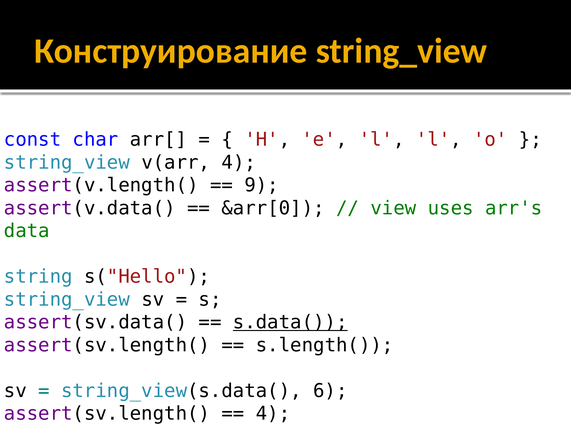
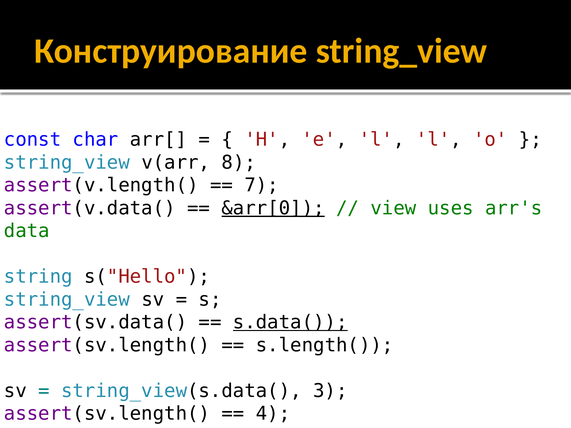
v(arr 4: 4 -> 8 (239, 163)
9: 9 -> 7 (262, 185)
&arr[0 underline: none -> present (273, 208)
6: 6 -> 3 (330, 391)
